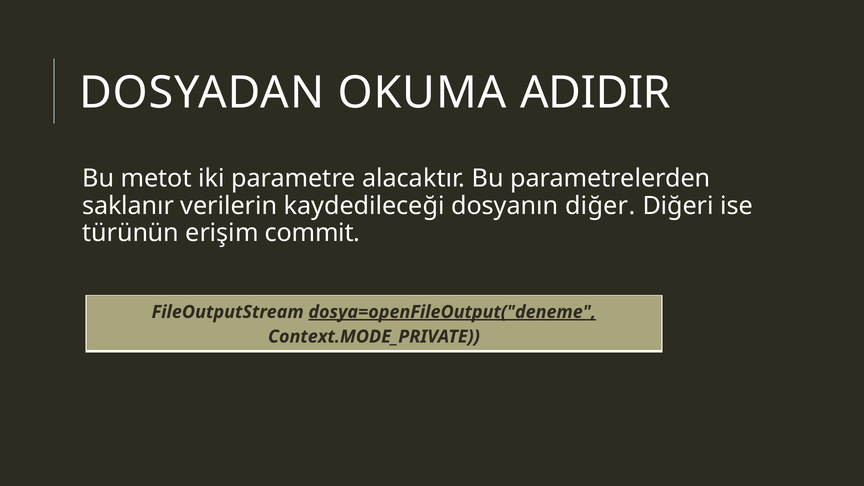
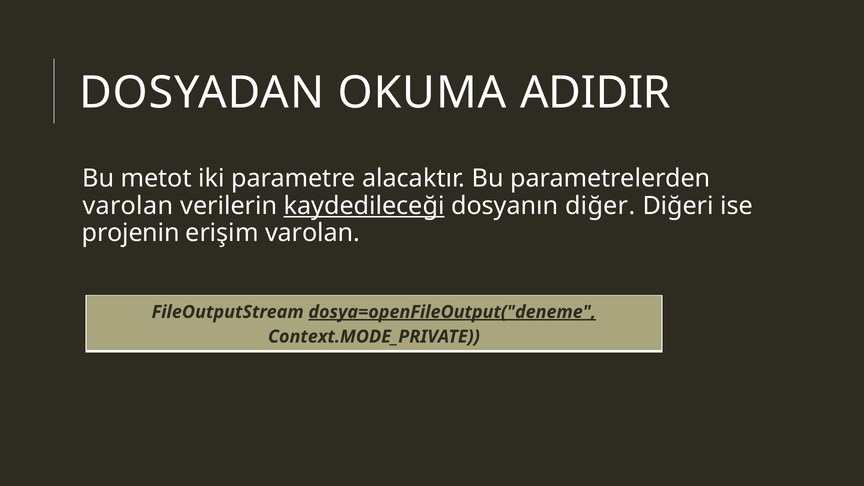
saklanır: saklanır -> varolan (128, 206)
kaydedileceği underline: none -> present (364, 206)
türünün: türünün -> projenin (131, 233)
erişim commit: commit -> varolan (312, 233)
